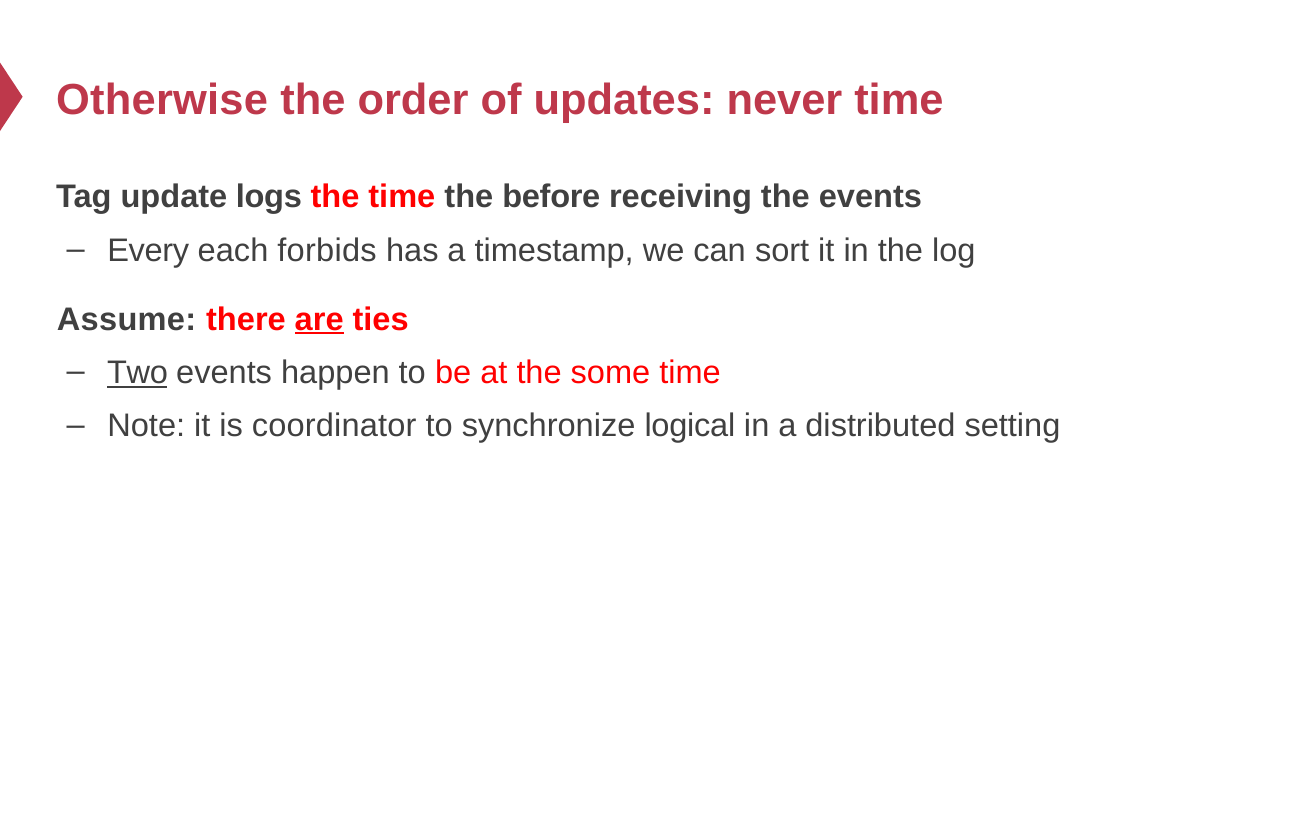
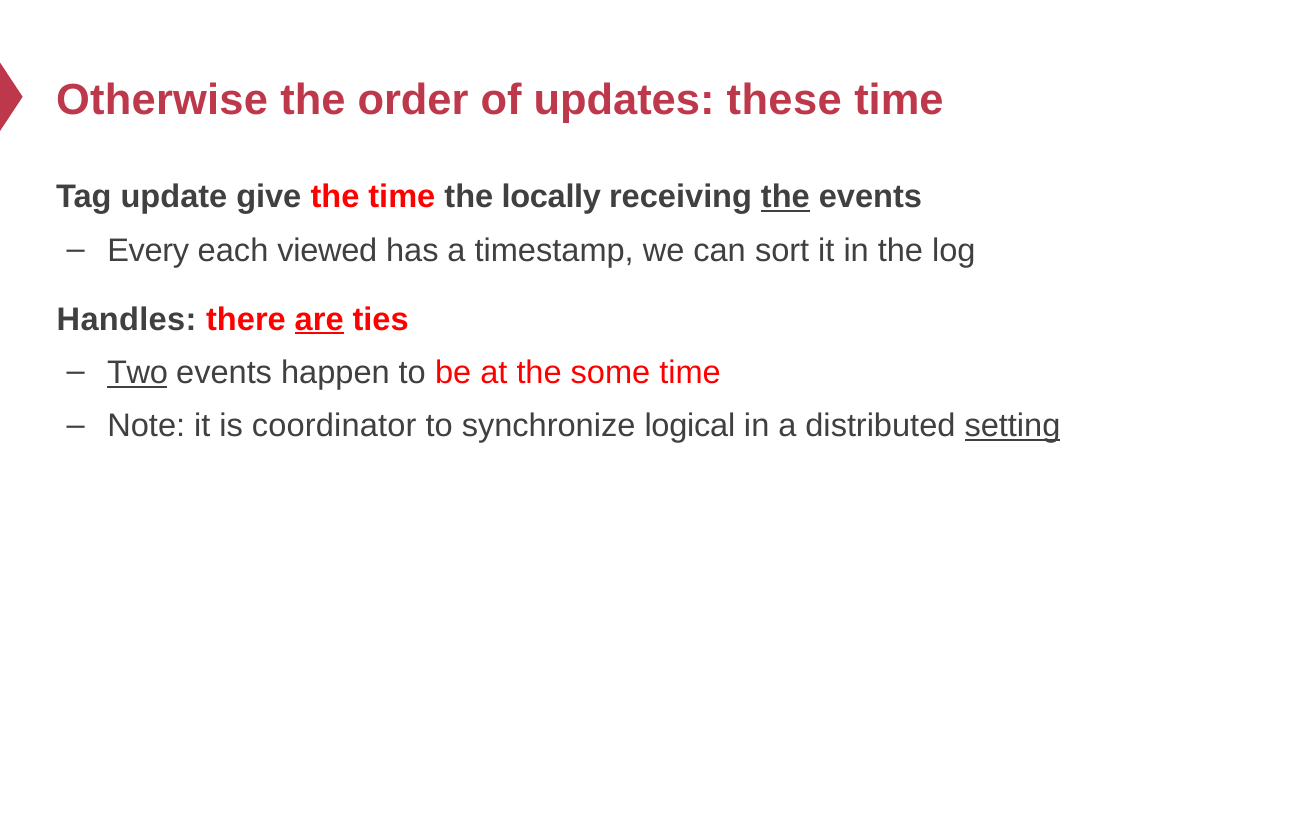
never: never -> these (784, 100)
logs: logs -> give (269, 197)
before: before -> locally (551, 197)
the underline: none -> present (785, 197)
forbids: forbids -> viewed (327, 250)
Assume: Assume -> Handles (127, 319)
setting underline: none -> present (1012, 426)
